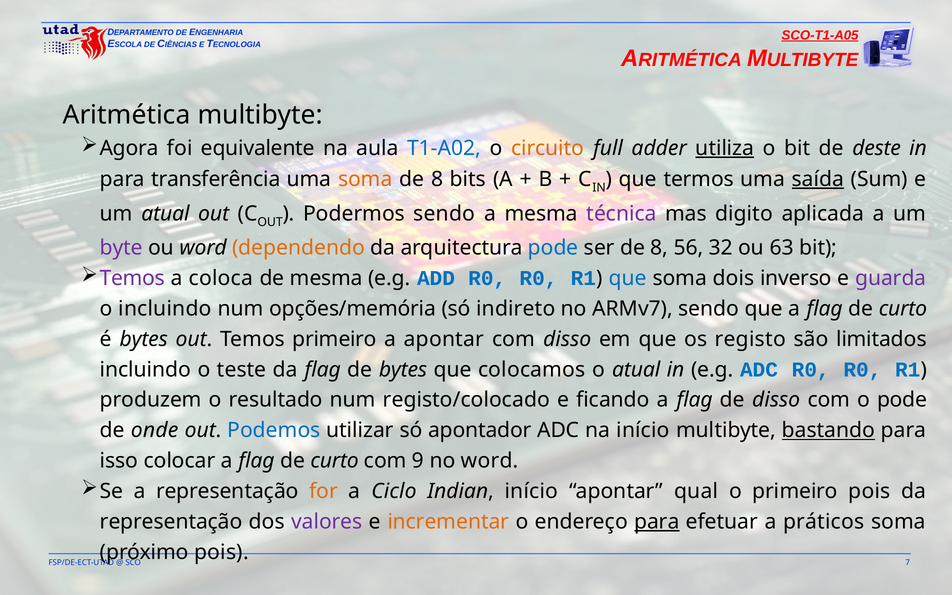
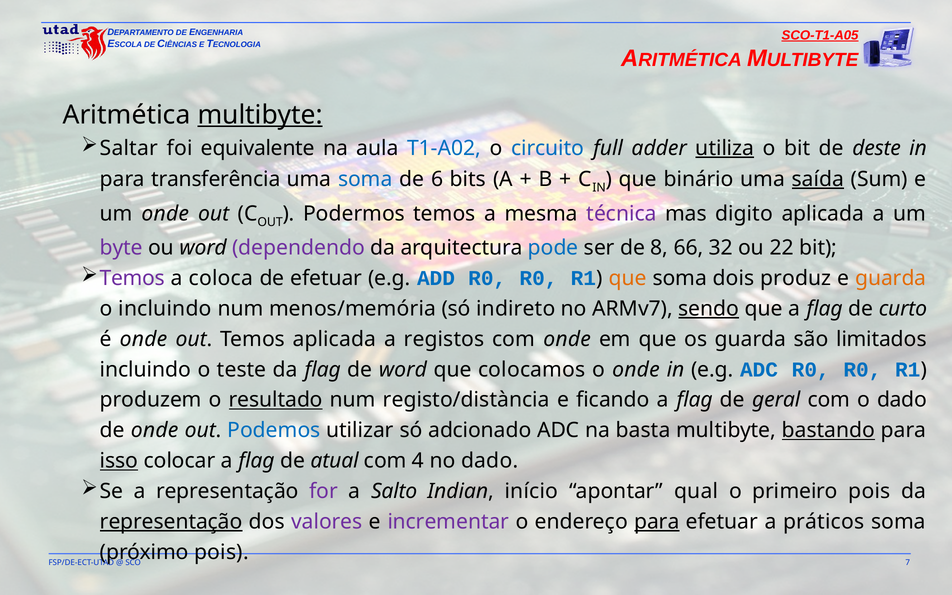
multibyte underline: none -> present (260, 115)
Agora: Agora -> Saltar (129, 148)
circuito colour: orange -> blue (548, 148)
soma colour: orange -> blue (365, 179)
8: 8 -> 6 (437, 179)
termos: termos -> binário (699, 179)
um atual: atual -> onde (165, 214)
Podermos sendo: sendo -> temos (444, 214)
dependendo colour: orange -> purple (298, 248)
56: 56 -> 66 (688, 248)
63: 63 -> 22 (782, 248)
de mesma: mesma -> efetuar (326, 278)
que colour: blue -> orange (628, 278)
inverso: inverso -> produz (796, 278)
guarda colour: purple -> orange (891, 278)
opções/memória: opções/memória -> menos/memória (352, 309)
sendo underline: none -> present (709, 309)
é bytes: bytes -> onde (143, 339)
Temos primeiro: primeiro -> aplicada (334, 339)
a apontar: apontar -> registos (444, 339)
com disso: disso -> onde (567, 339)
os registo: registo -> guarda (750, 339)
de bytes: bytes -> word (403, 370)
o atual: atual -> onde (636, 370)
resultado underline: none -> present (276, 400)
registo/colocado: registo/colocado -> registo/distància (466, 400)
de disso: disso -> geral (776, 400)
o pode: pode -> dado (902, 400)
apontador: apontador -> adcionado (480, 430)
na início: início -> basta (643, 430)
isso underline: none -> present (119, 461)
curto: curto -> atual (335, 461)
9: 9 -> 4 (418, 461)
no word: word -> dado (490, 461)
for colour: orange -> purple (324, 491)
Ciclo: Ciclo -> Salto (394, 491)
representação underline: none -> present (171, 522)
incrementar colour: orange -> purple (448, 522)
